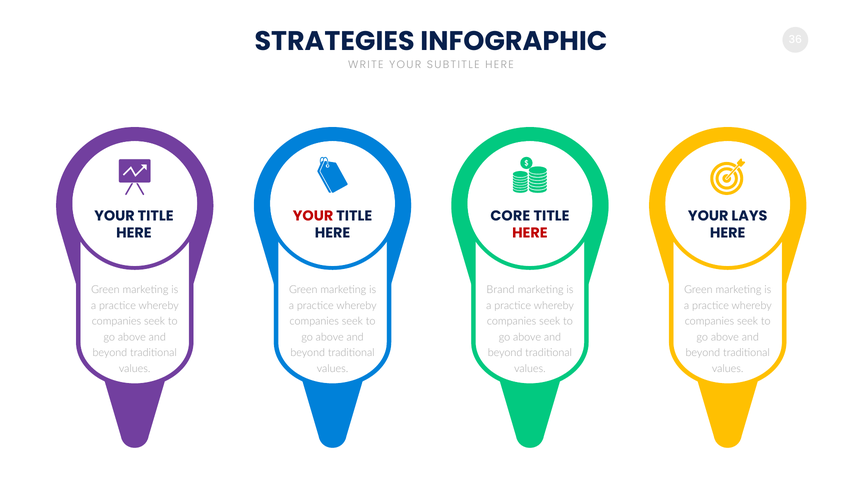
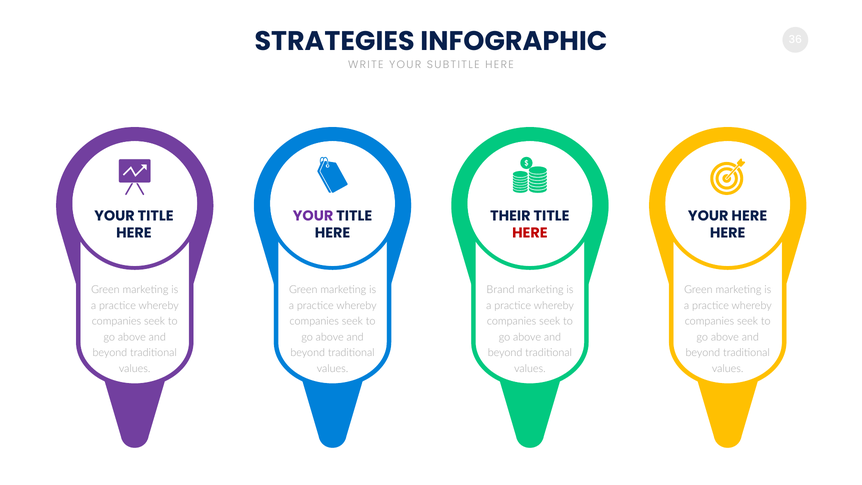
YOUR colour: red -> purple (313, 216)
CORE: CORE -> THEIR (510, 216)
YOUR LAYS: LAYS -> HERE (749, 216)
